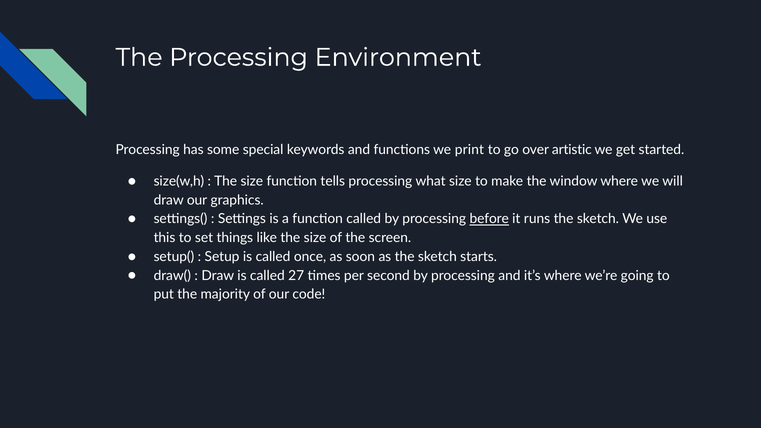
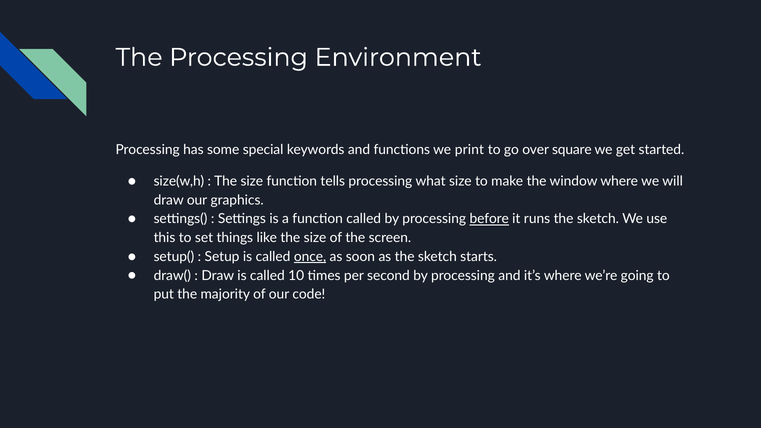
artistic: artistic -> square (572, 150)
once underline: none -> present (310, 257)
27: 27 -> 10 (296, 276)
